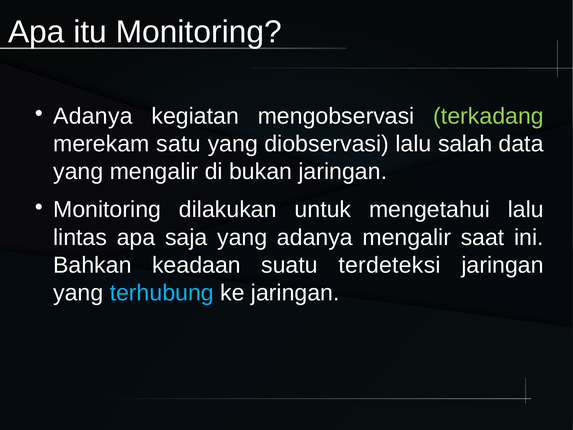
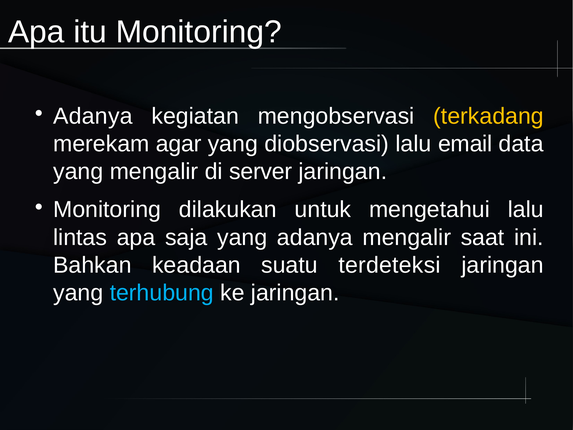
terkadang colour: light green -> yellow (489, 116)
satu: satu -> agar (179, 144)
salah: salah -> email (465, 144)
bukan: bukan -> server (261, 171)
